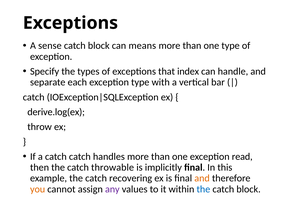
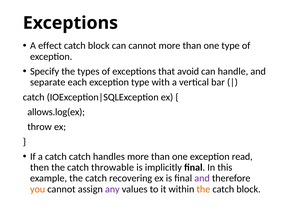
sense: sense -> effect (50, 46)
can means: means -> cannot (142, 46)
index: index -> avoid (188, 72)
derive.log(ex: derive.log(ex -> allows.log(ex (56, 112)
and colour: orange -> purple (202, 179)
the colour: blue -> orange (203, 190)
